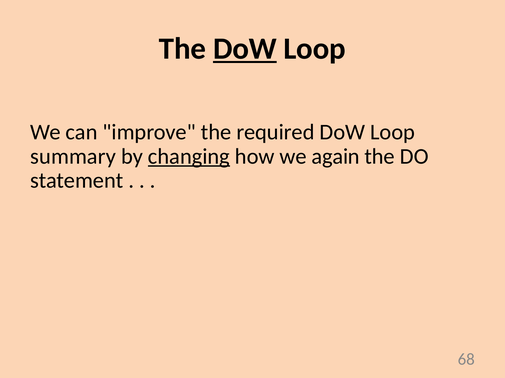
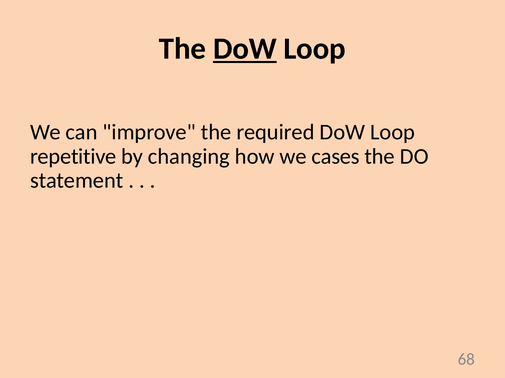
summary: summary -> repetitive (73, 157)
changing underline: present -> none (189, 157)
again: again -> cases (336, 157)
